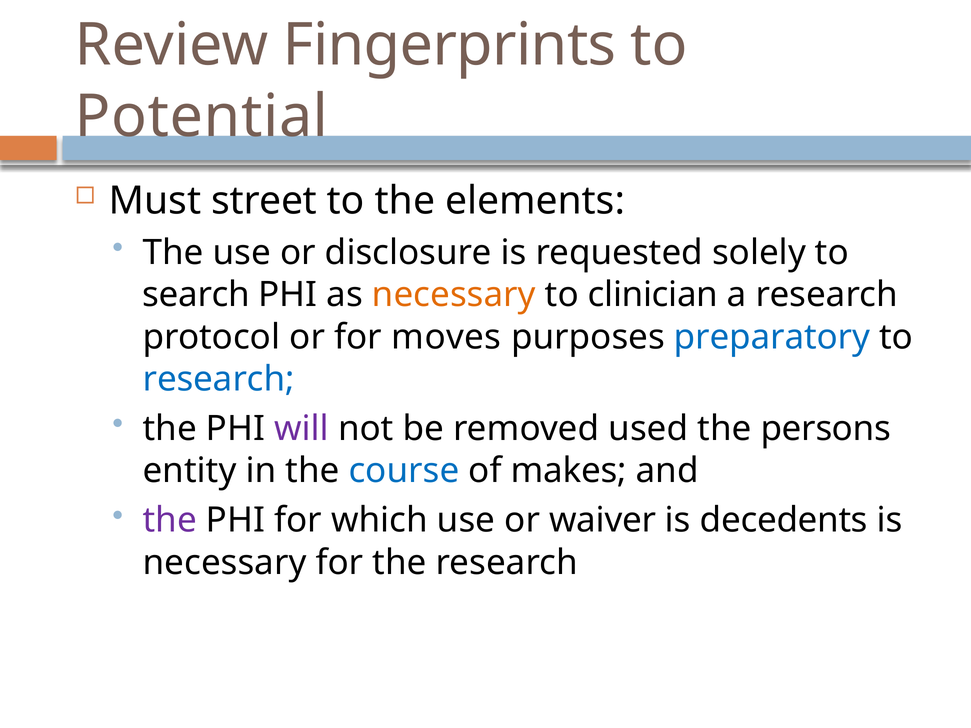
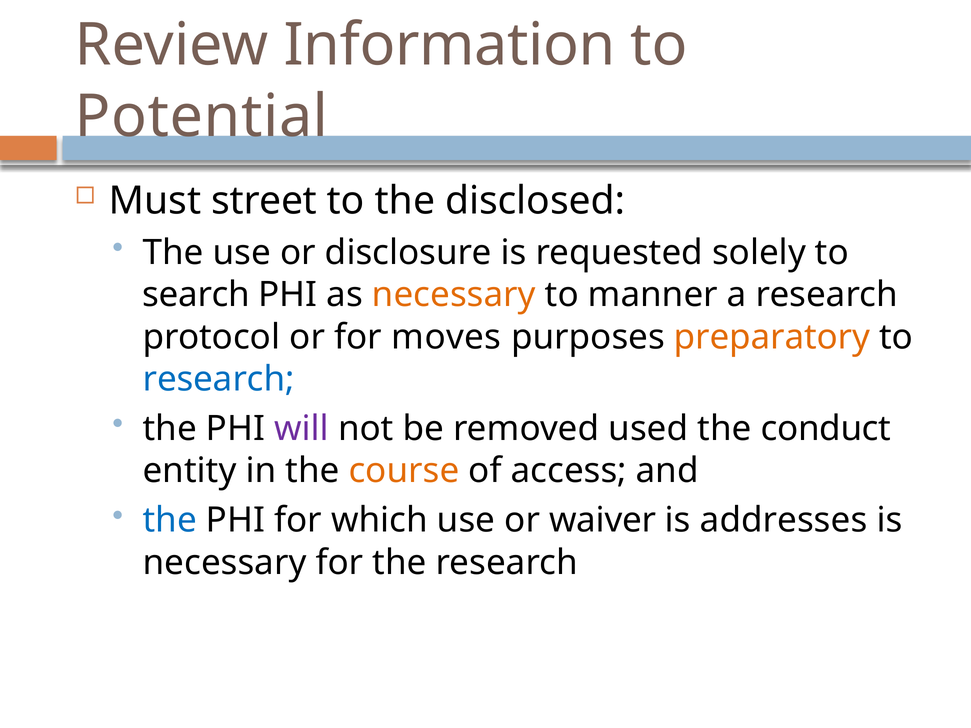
Fingerprints: Fingerprints -> Information (449, 45)
elements: elements -> disclosed (535, 201)
clinician: clinician -> manner (653, 295)
preparatory colour: blue -> orange (772, 337)
persons: persons -> conduct (826, 429)
course colour: blue -> orange (404, 471)
makes: makes -> access (569, 471)
the colour: purple -> blue (170, 521)
decedents: decedents -> addresses (784, 521)
